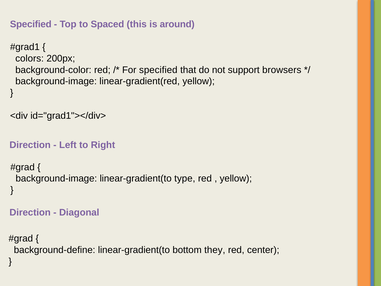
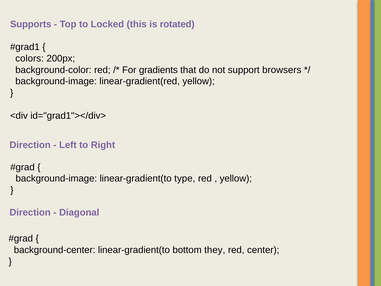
Specified: Specified -> Supports (31, 24)
Spaced: Spaced -> Locked (107, 24)
around: around -> rotated (177, 24)
For specified: specified -> gradients (158, 70)
background-define: background-define -> background-center (55, 250)
